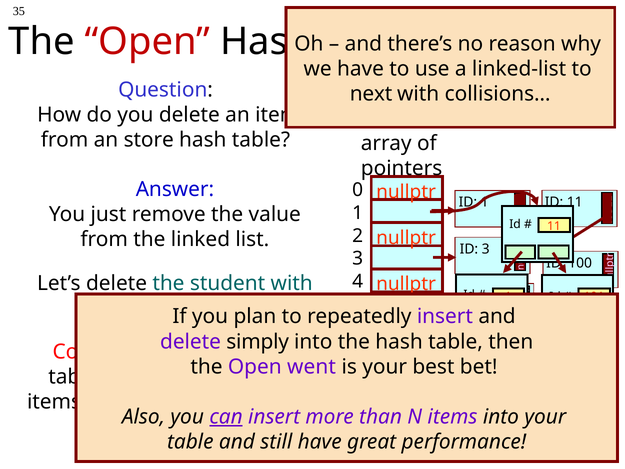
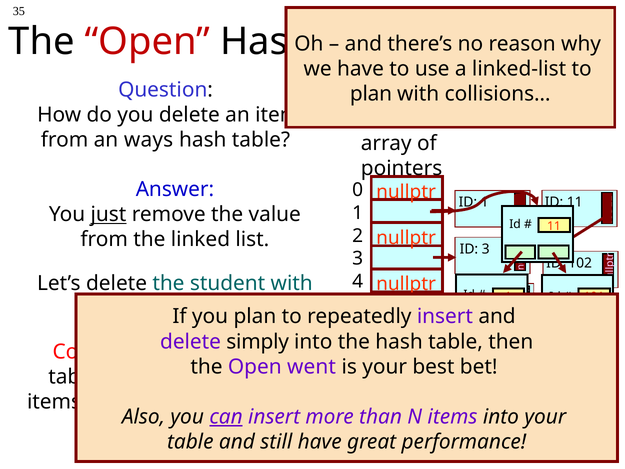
next: next -> plan (371, 94)
store: store -> ways (149, 140)
just underline: none -> present (108, 214)
100: 100 -> 102 (580, 263)
